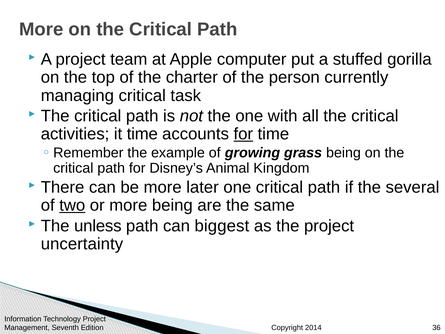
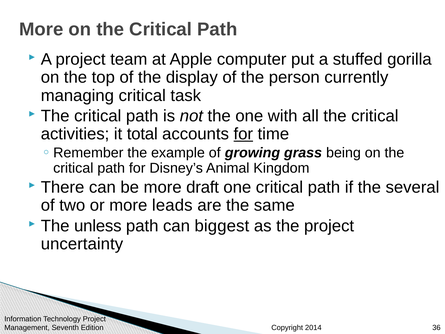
charter: charter -> display (192, 77)
it time: time -> total (142, 134)
later: later -> draft (203, 187)
two underline: present -> none (72, 205)
more being: being -> leads (172, 205)
